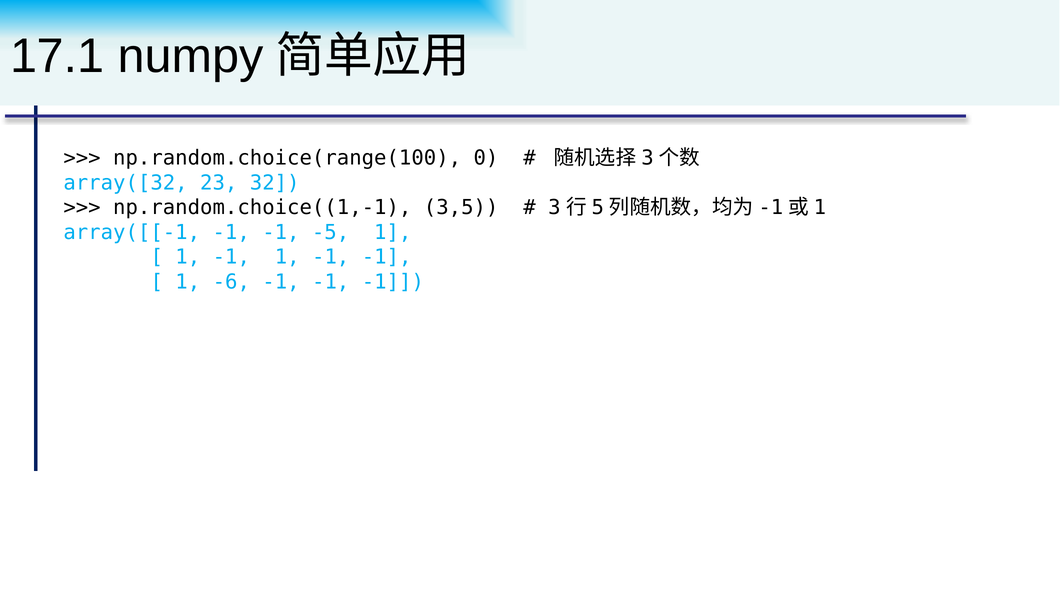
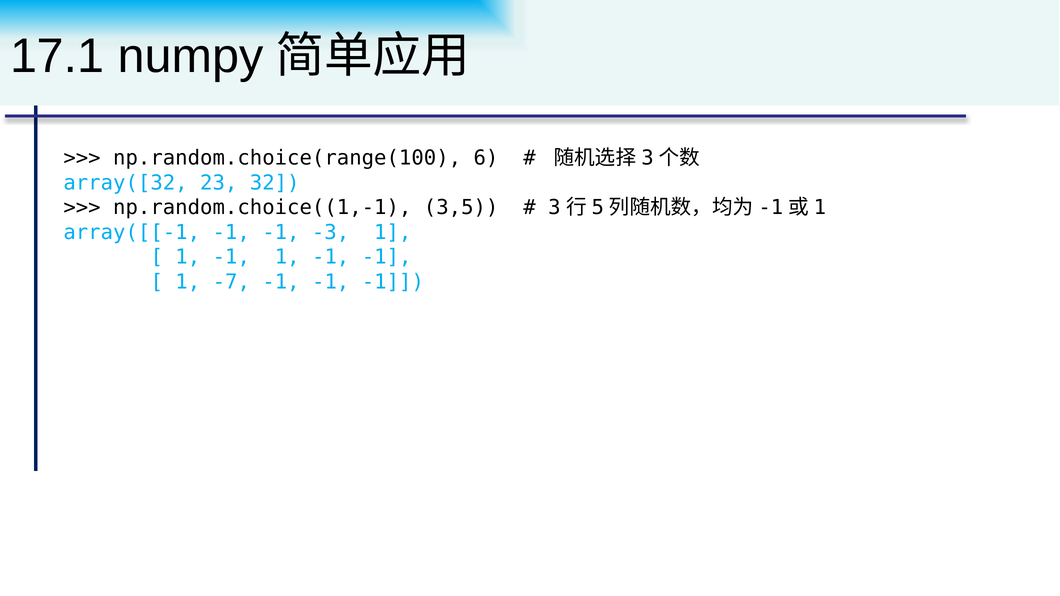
0: 0 -> 6 (486, 158)
-5: -5 -> -3 (331, 232)
-6: -6 -> -7 (231, 282)
